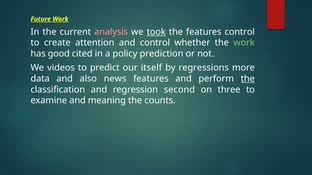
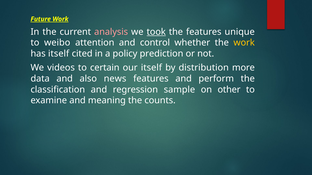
features control: control -> unique (240, 32)
create: create -> weibo (57, 43)
work colour: light green -> yellow (244, 43)
has good: good -> itself (59, 54)
predict: predict -> certain (105, 68)
regressions: regressions -> distribution (204, 68)
the underline: present -> none (248, 79)
second: second -> sample (179, 90)
three: three -> other (229, 90)
